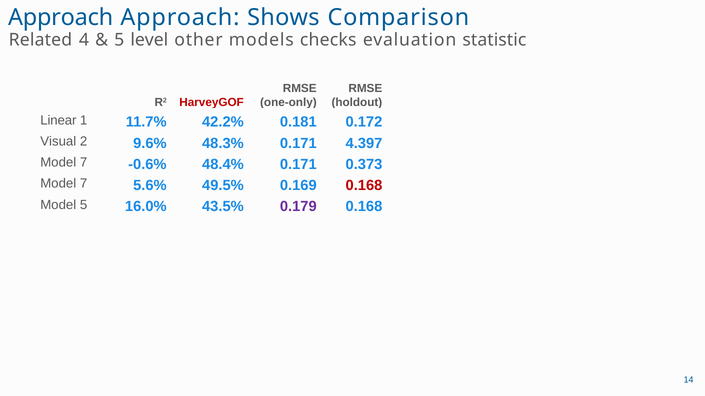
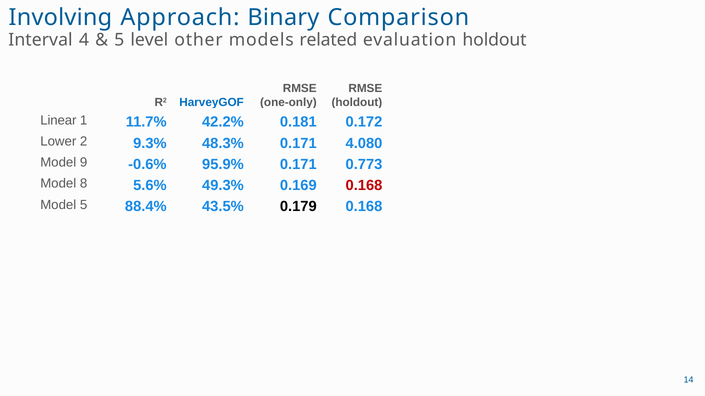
Approach: Approach -> Involving (60, 18)
Shows: Shows -> Binary (283, 18)
Related: Related -> Interval (40, 40)
checks: checks -> related (328, 40)
evaluation statistic: statistic -> holdout (495, 40)
HarveyGOF colour: red -> blue (212, 103)
Visual: Visual -> Lower (58, 142)
9.6%: 9.6% -> 9.3% (150, 143)
4.397: 4.397 -> 4.080 (364, 143)
7: 7 -> 9 (84, 163)
48.4%: 48.4% -> 95.9% (223, 165)
0.373: 0.373 -> 0.773 (364, 165)
7: 7 -> 8 (84, 184)
49.5%: 49.5% -> 49.3% (223, 186)
16.0%: 16.0% -> 88.4% (146, 207)
0.179 colour: purple -> black (298, 207)
